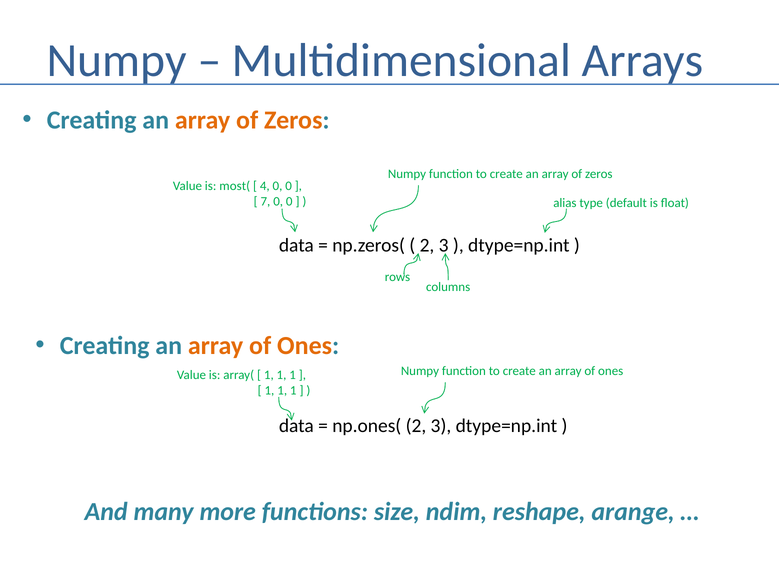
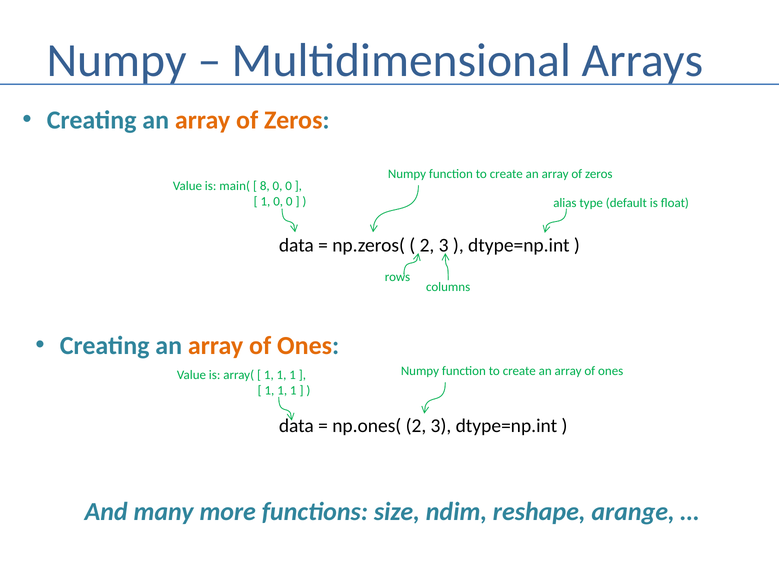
most(: most( -> main( (235, 186)
4: 4 -> 8 (265, 186)
7: 7 -> 1 (265, 202)
